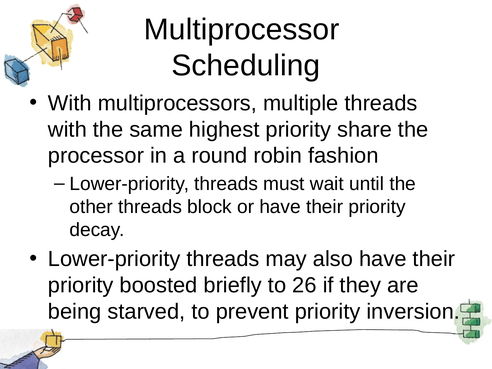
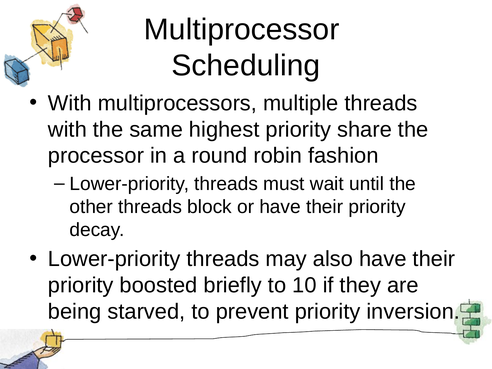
26: 26 -> 10 (304, 285)
